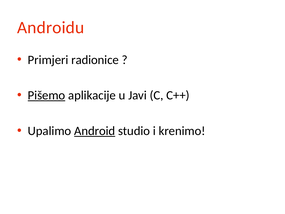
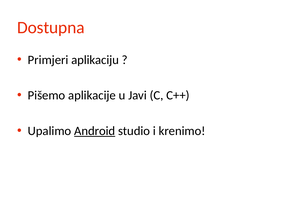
Androidu: Androidu -> Dostupna (51, 28)
radionice: radionice -> aplikaciju (95, 60)
Pišemo underline: present -> none (47, 95)
